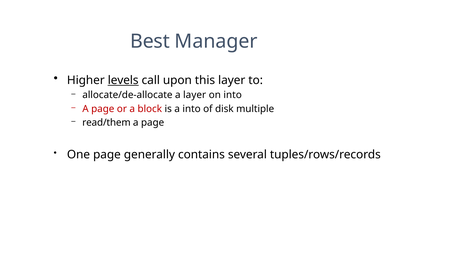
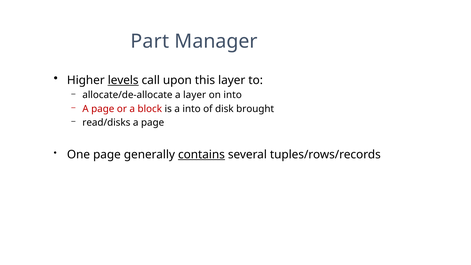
Best: Best -> Part (150, 41)
multiple: multiple -> brought (255, 109)
read/them: read/them -> read/disks (106, 123)
contains underline: none -> present (201, 154)
